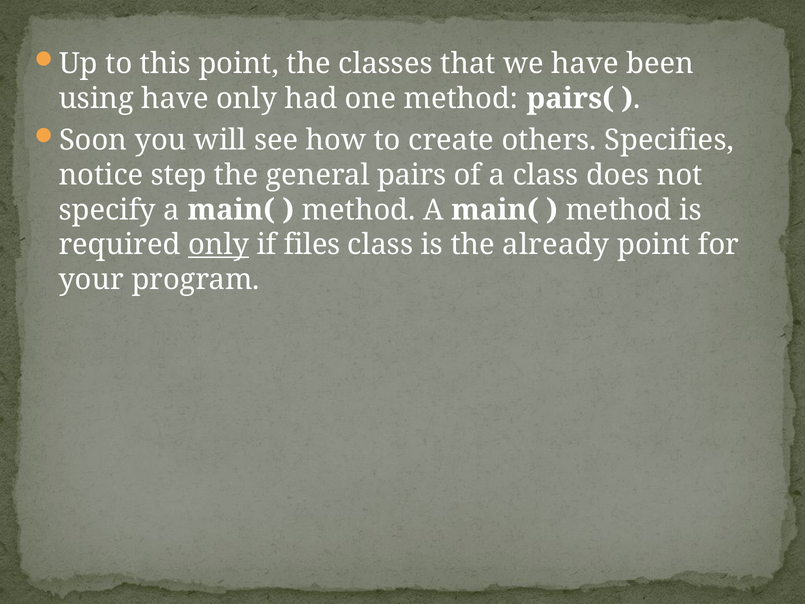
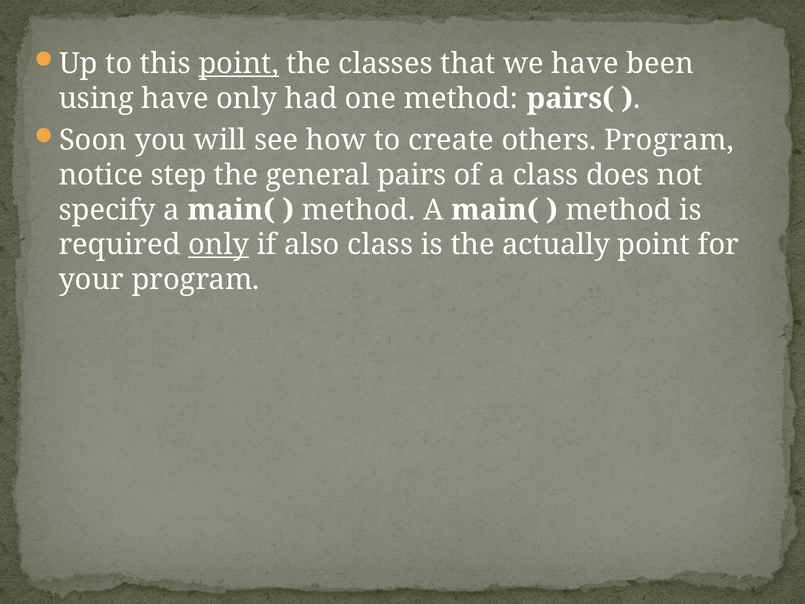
point underline: none -> present (239, 64)
others Specifies: Specifies -> Program (669, 140)
files: files -> also (312, 245)
already: already -> actually (556, 245)
